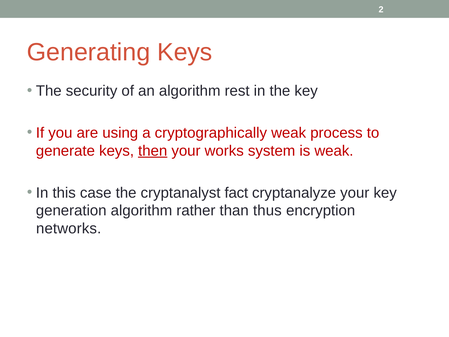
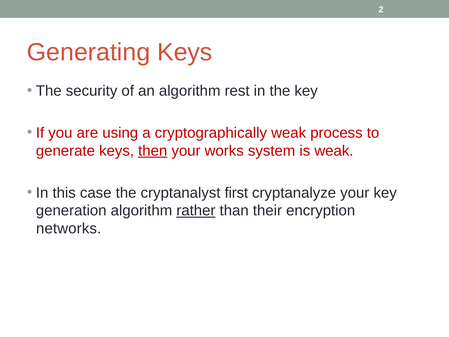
fact: fact -> first (236, 193)
rather underline: none -> present (196, 211)
thus: thus -> their (267, 211)
